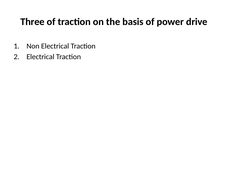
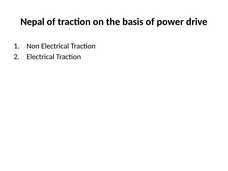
Three: Three -> Nepal (32, 22)
